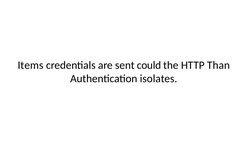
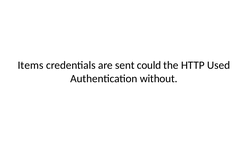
Than: Than -> Used (219, 65)
isolates: isolates -> without (159, 78)
